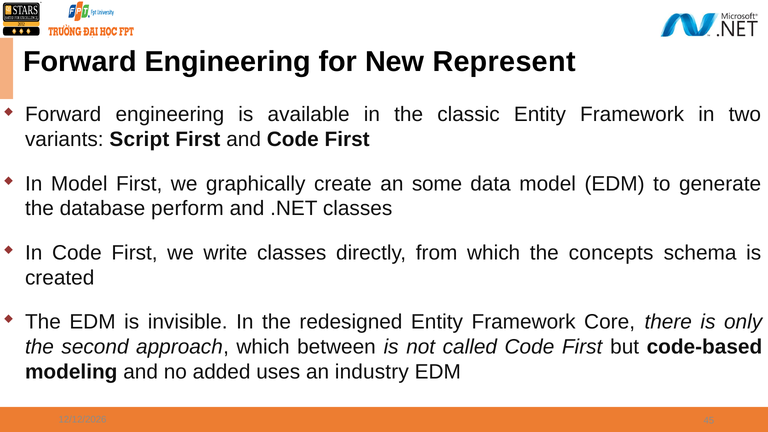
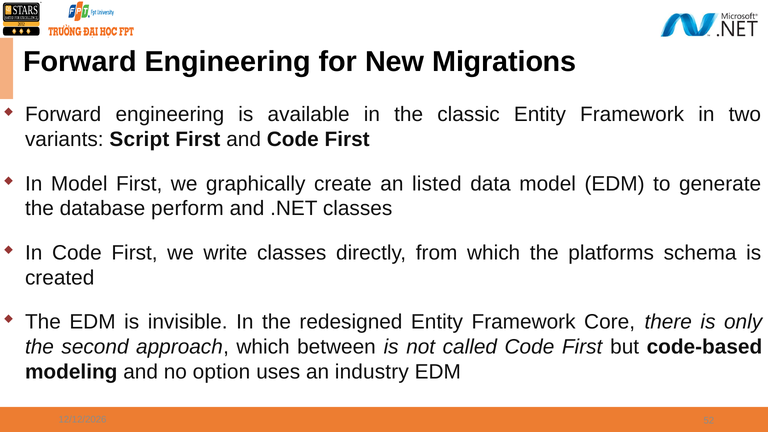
Represent: Represent -> Migrations (504, 62)
some: some -> listed (437, 184)
concepts: concepts -> platforms (611, 253)
added: added -> option (221, 372)
45: 45 -> 52 (709, 420)
